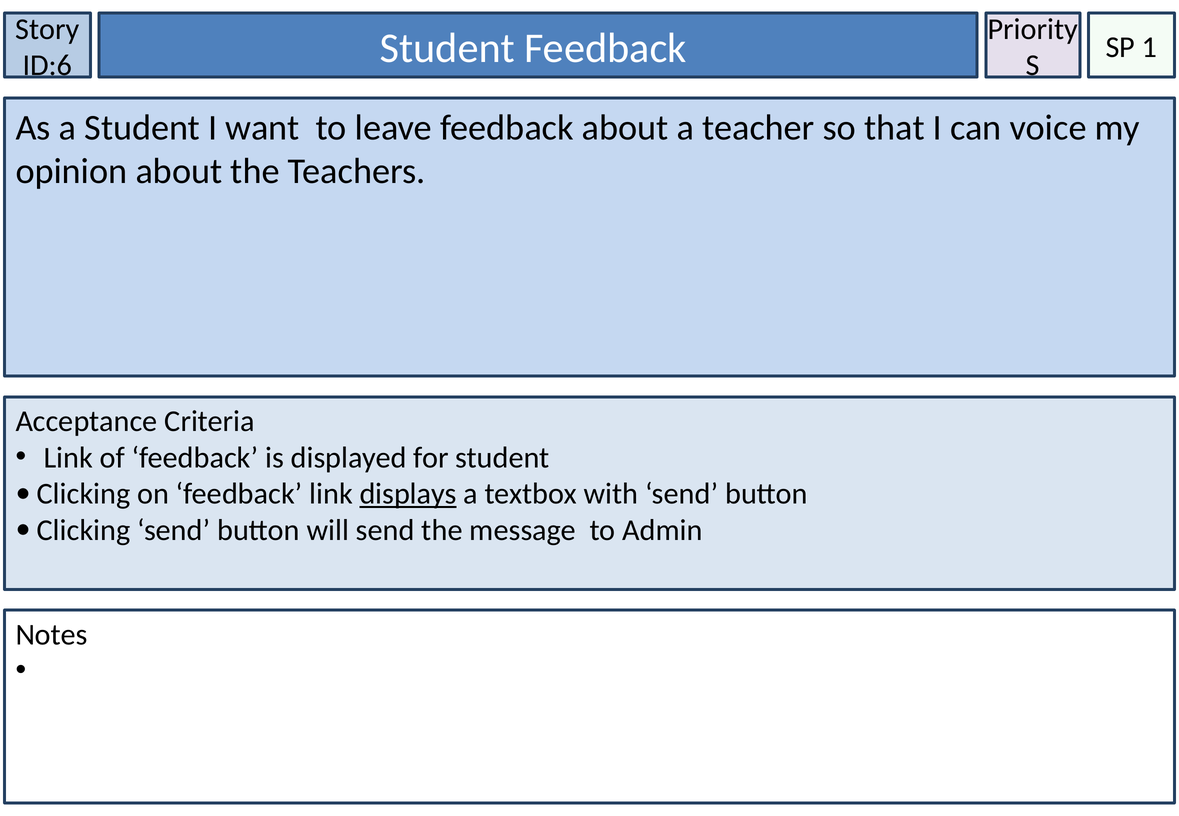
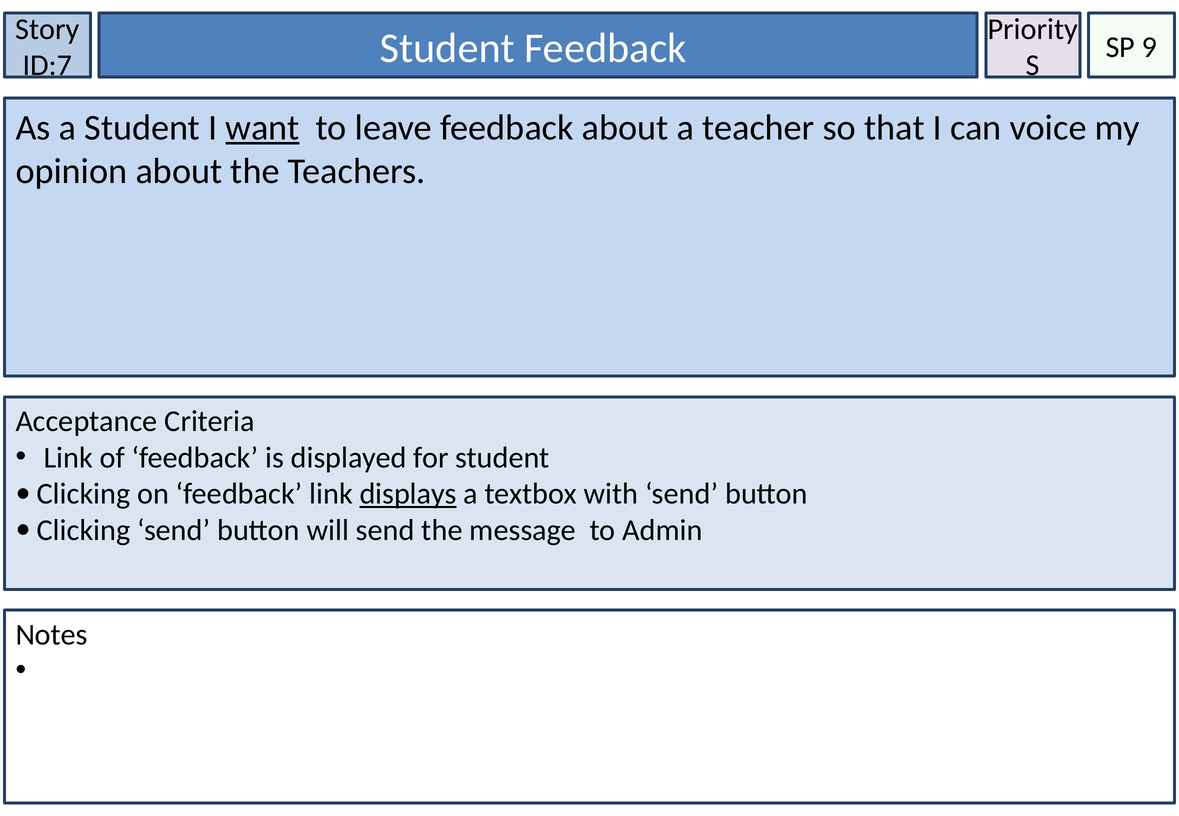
1: 1 -> 9 (1150, 47)
ID:6: ID:6 -> ID:7 (47, 65)
want underline: none -> present (262, 128)
